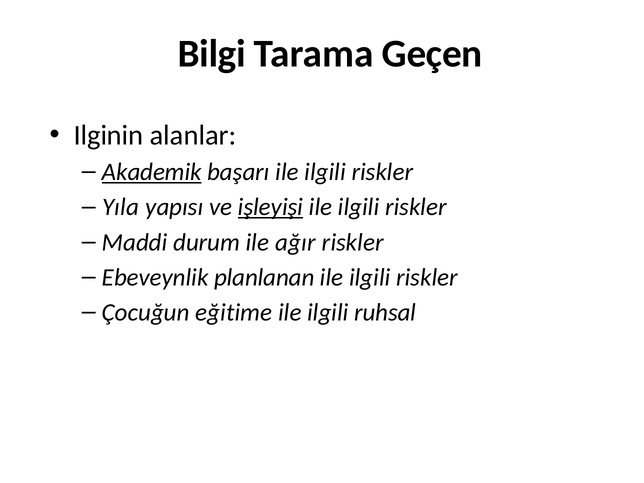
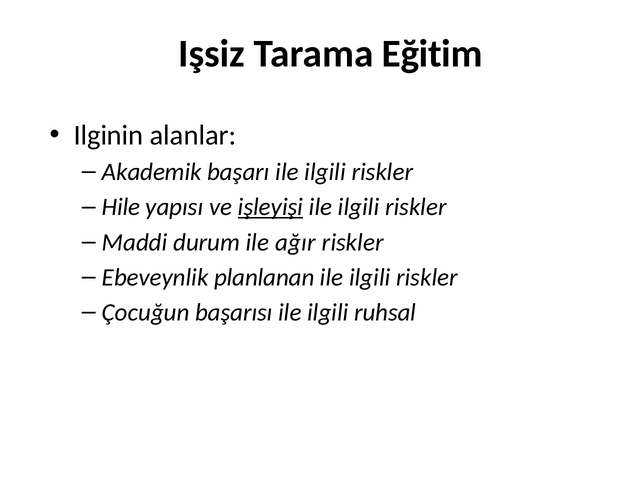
Bilgi: Bilgi -> Işsiz (212, 54)
Geçen: Geçen -> Eğitim (432, 54)
Akademik underline: present -> none (152, 172)
Yıla: Yıla -> Hile (121, 207)
eğitime: eğitime -> başarısı (234, 312)
